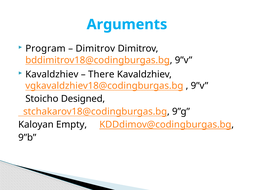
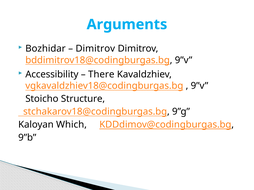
Program: Program -> Bozhidar (46, 49)
Kavaldzhiev: Kavaldzhiev -> Accessibility (52, 75)
Designed: Designed -> Structure (83, 99)
Empty: Empty -> Which (71, 125)
